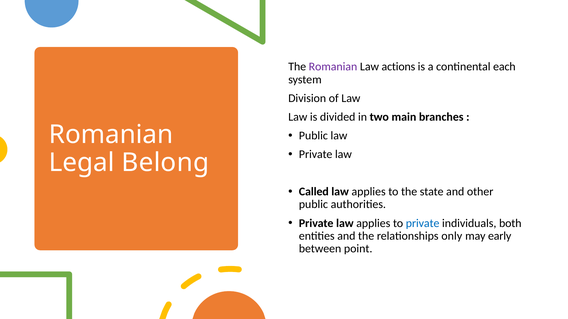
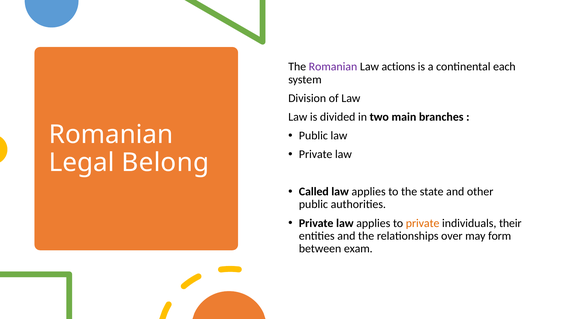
private colour: blue -> orange (423, 223)
both: both -> their (510, 223)
only: only -> over (452, 236)
early: early -> form (500, 236)
point: point -> exam (358, 249)
